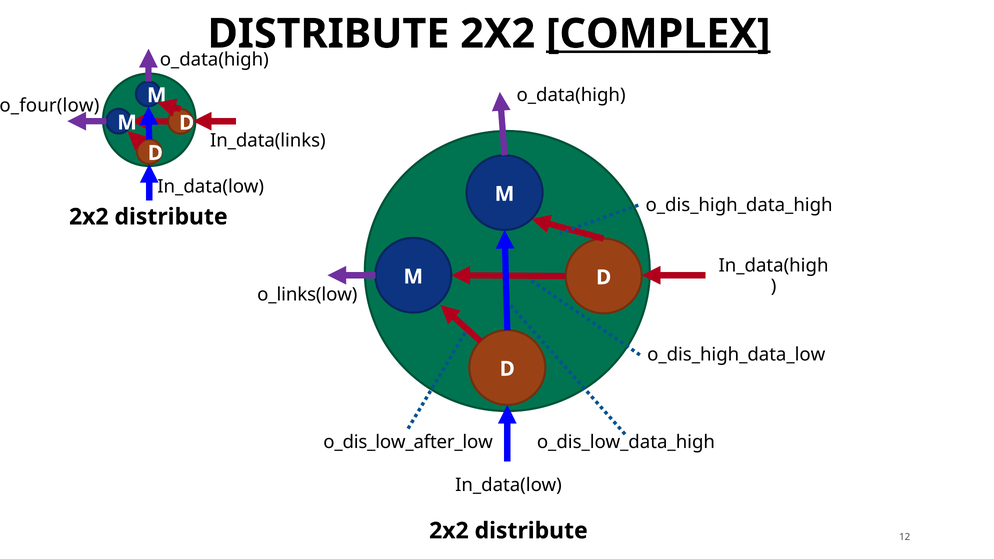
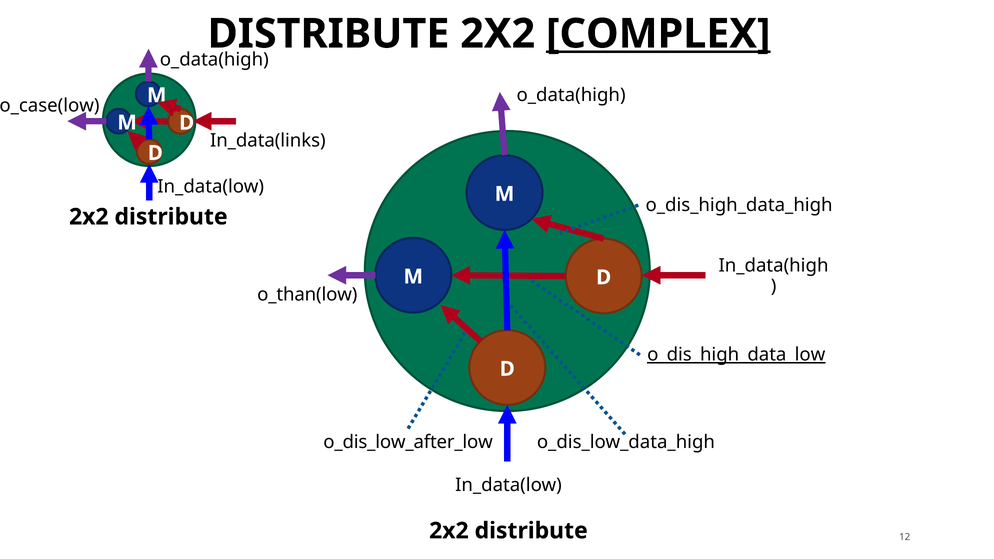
o_four(low: o_four(low -> o_case(low (49, 106)
o_links(low: o_links(low -> o_than(low (307, 294)
o_dis_high_data_low underline: none -> present (736, 355)
